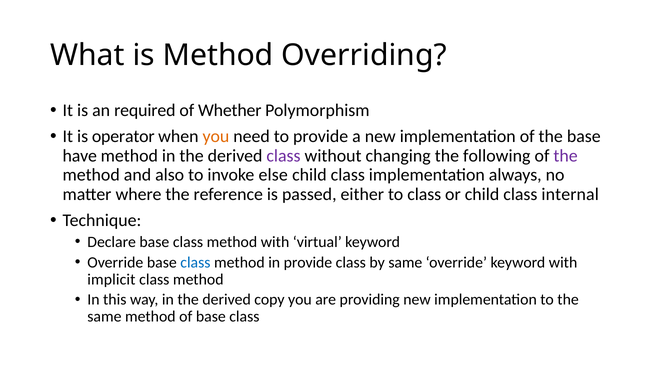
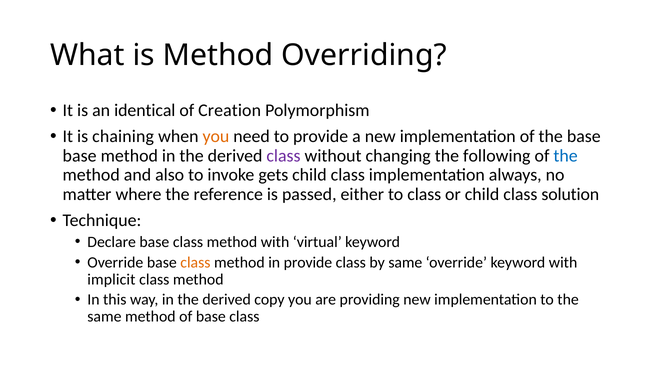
required: required -> identical (145, 111)
Whether: Whether -> Creation (230, 111)
operator: operator -> chaining (123, 137)
have: have -> base (80, 156)
the colour: purple -> blue (566, 156)
else: else -> gets (273, 175)
internal: internal -> solution (570, 195)
class colour: blue -> orange (195, 263)
